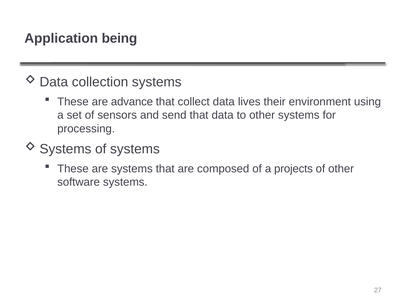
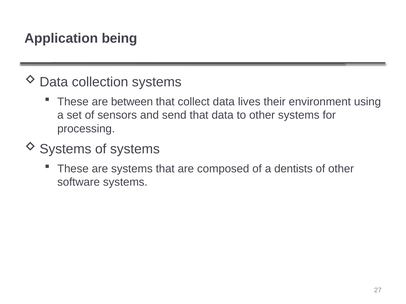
advance: advance -> between (132, 102)
projects: projects -> dentists (293, 169)
